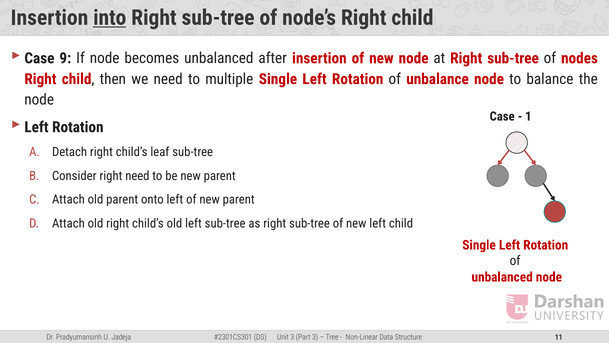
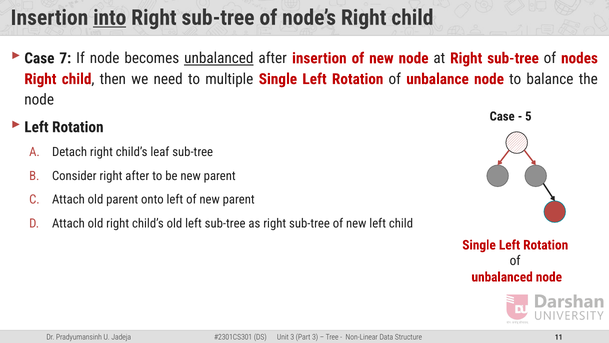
9: 9 -> 7 (65, 58)
unbalanced underline: none -> present (219, 58)
1: 1 -> 5 (528, 116)
right need: need -> after (137, 176)
